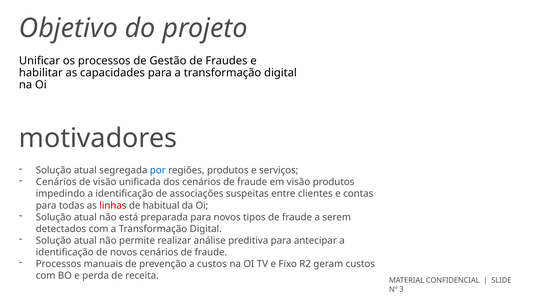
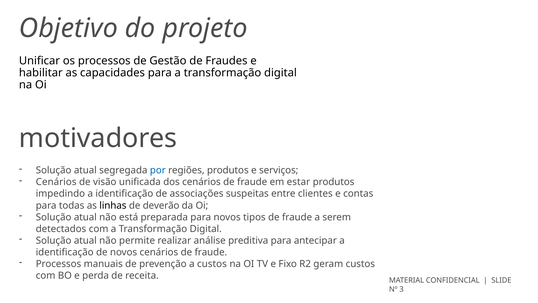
em visão: visão -> estar (298, 182)
linhas colour: red -> black (113, 205)
habitual: habitual -> deverão (161, 205)
